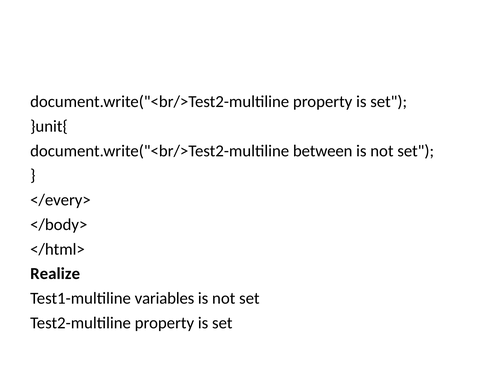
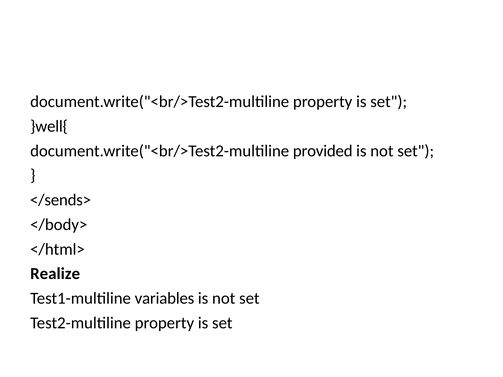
}unit{: }unit{ -> }well{ (49, 126)
between: between -> provided (323, 151)
</every>: </every> -> </sends> (61, 200)
